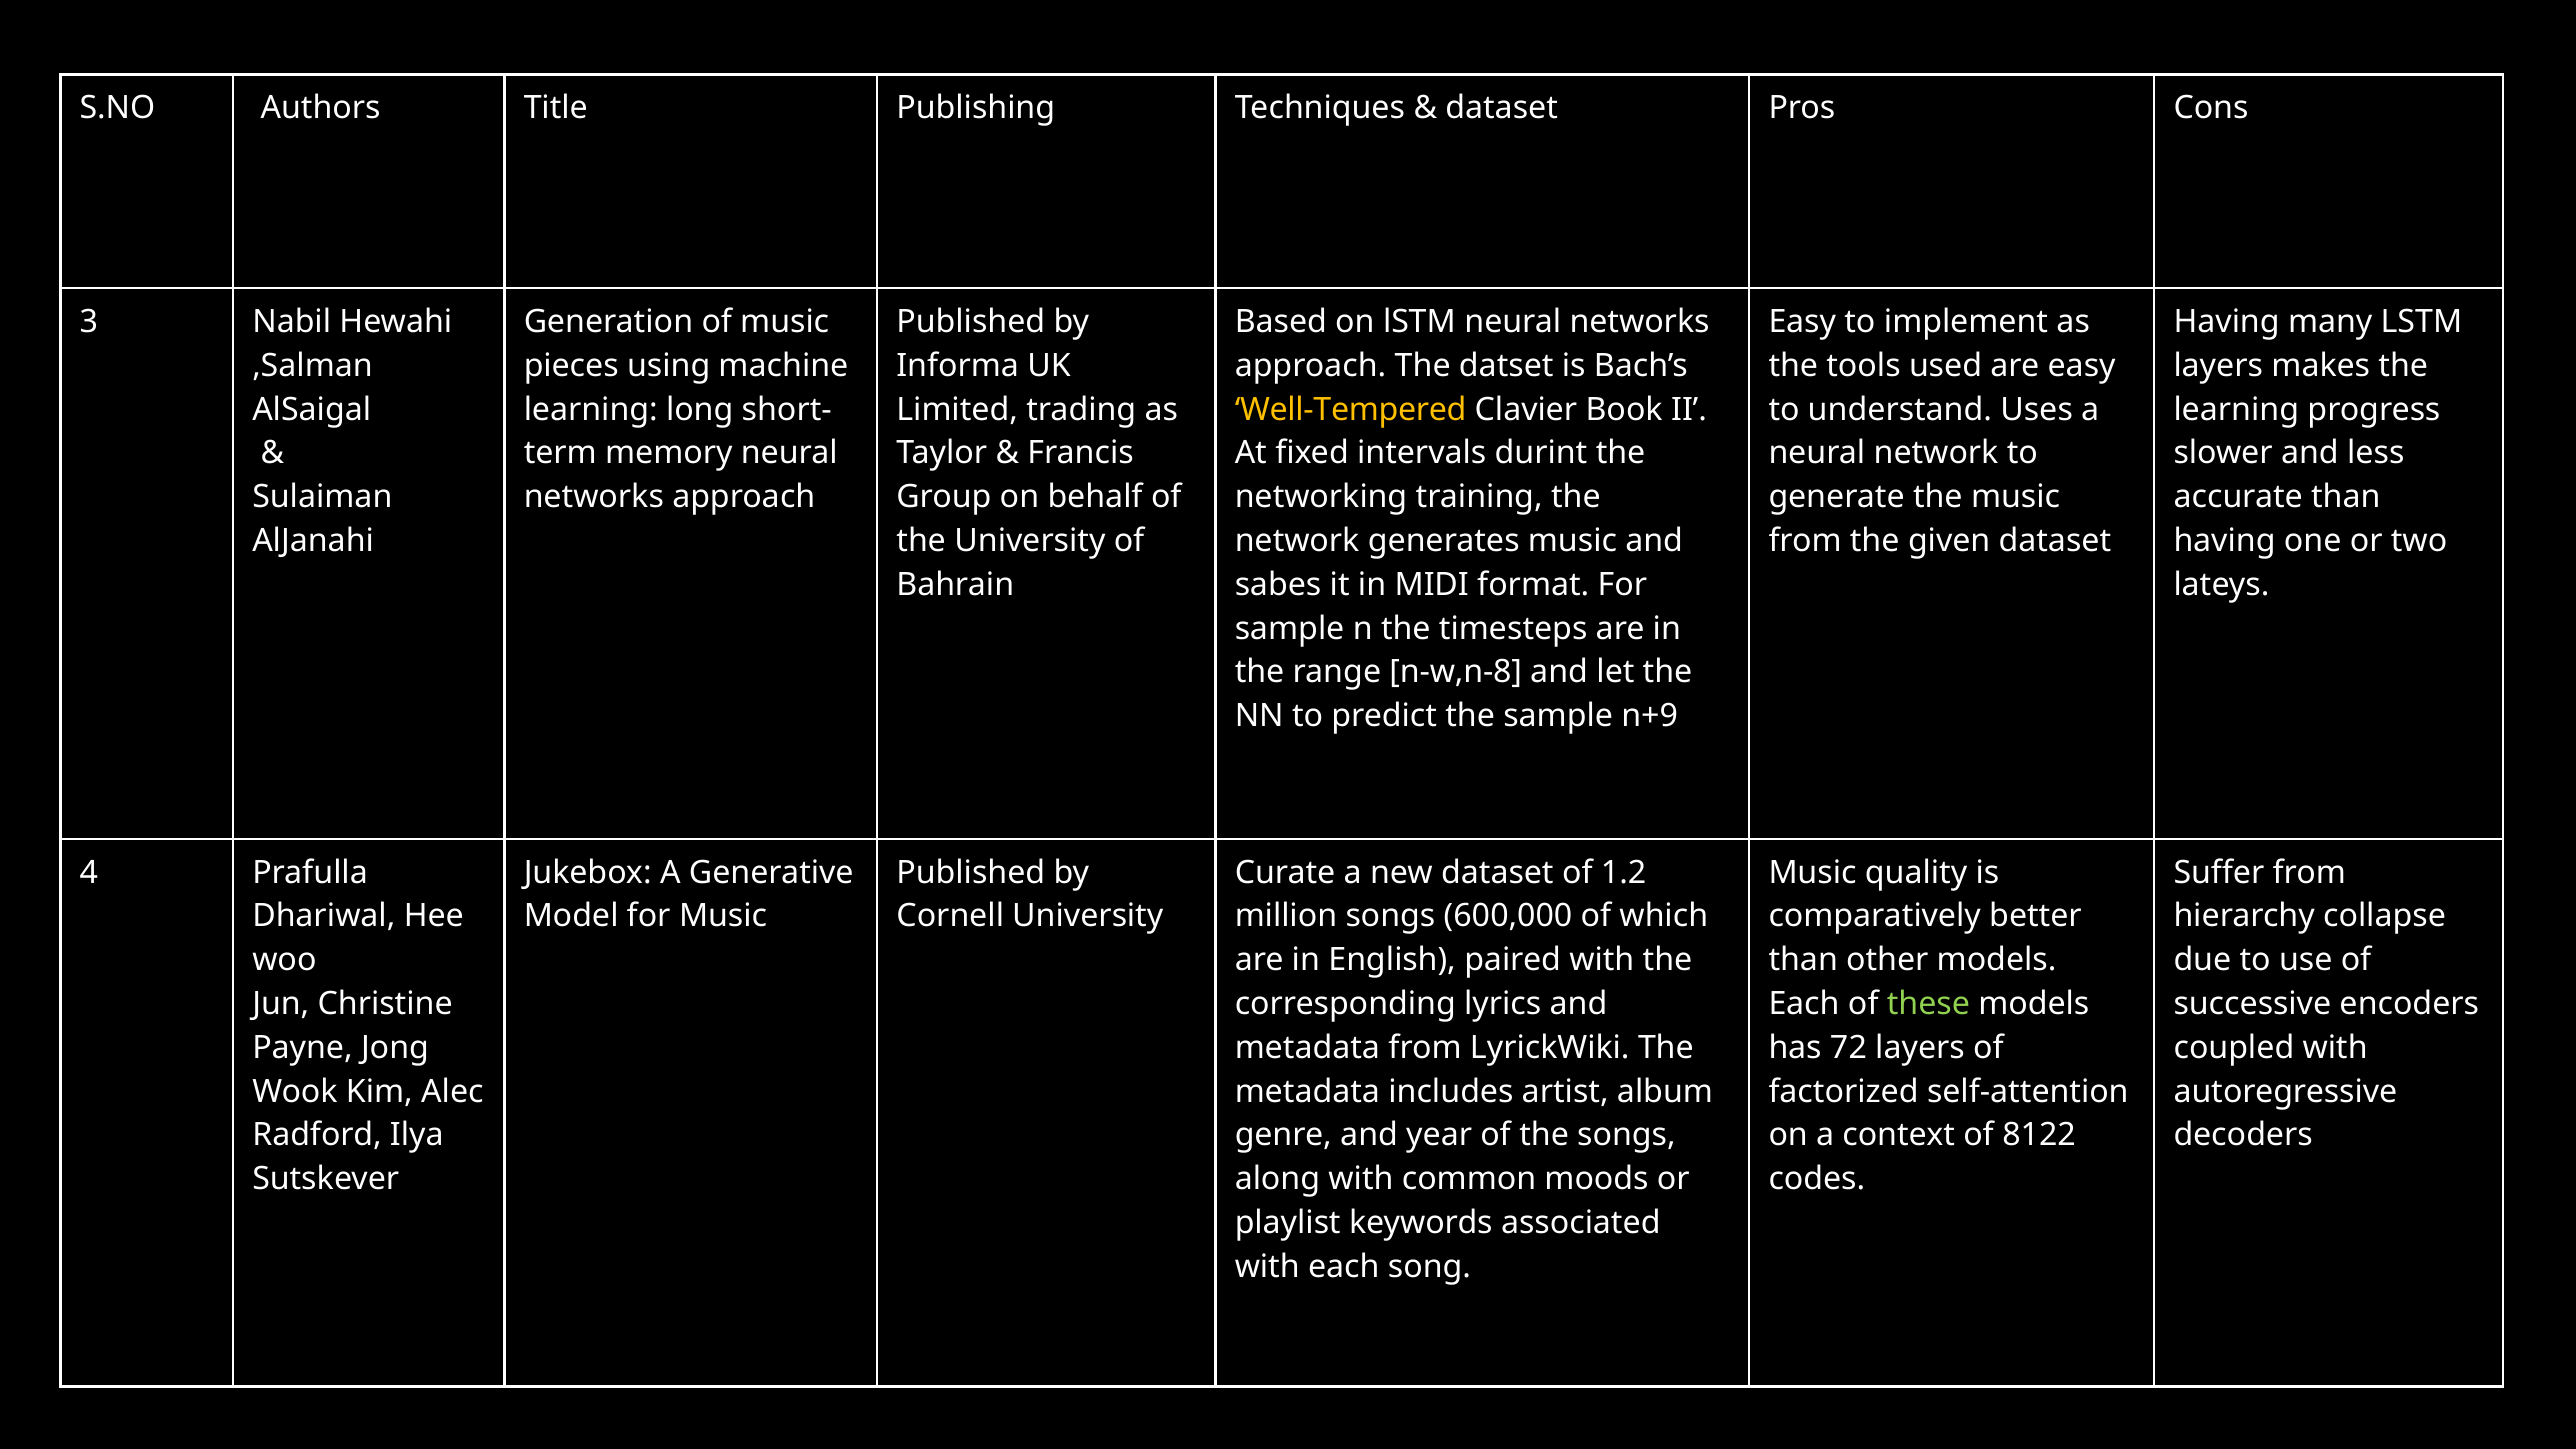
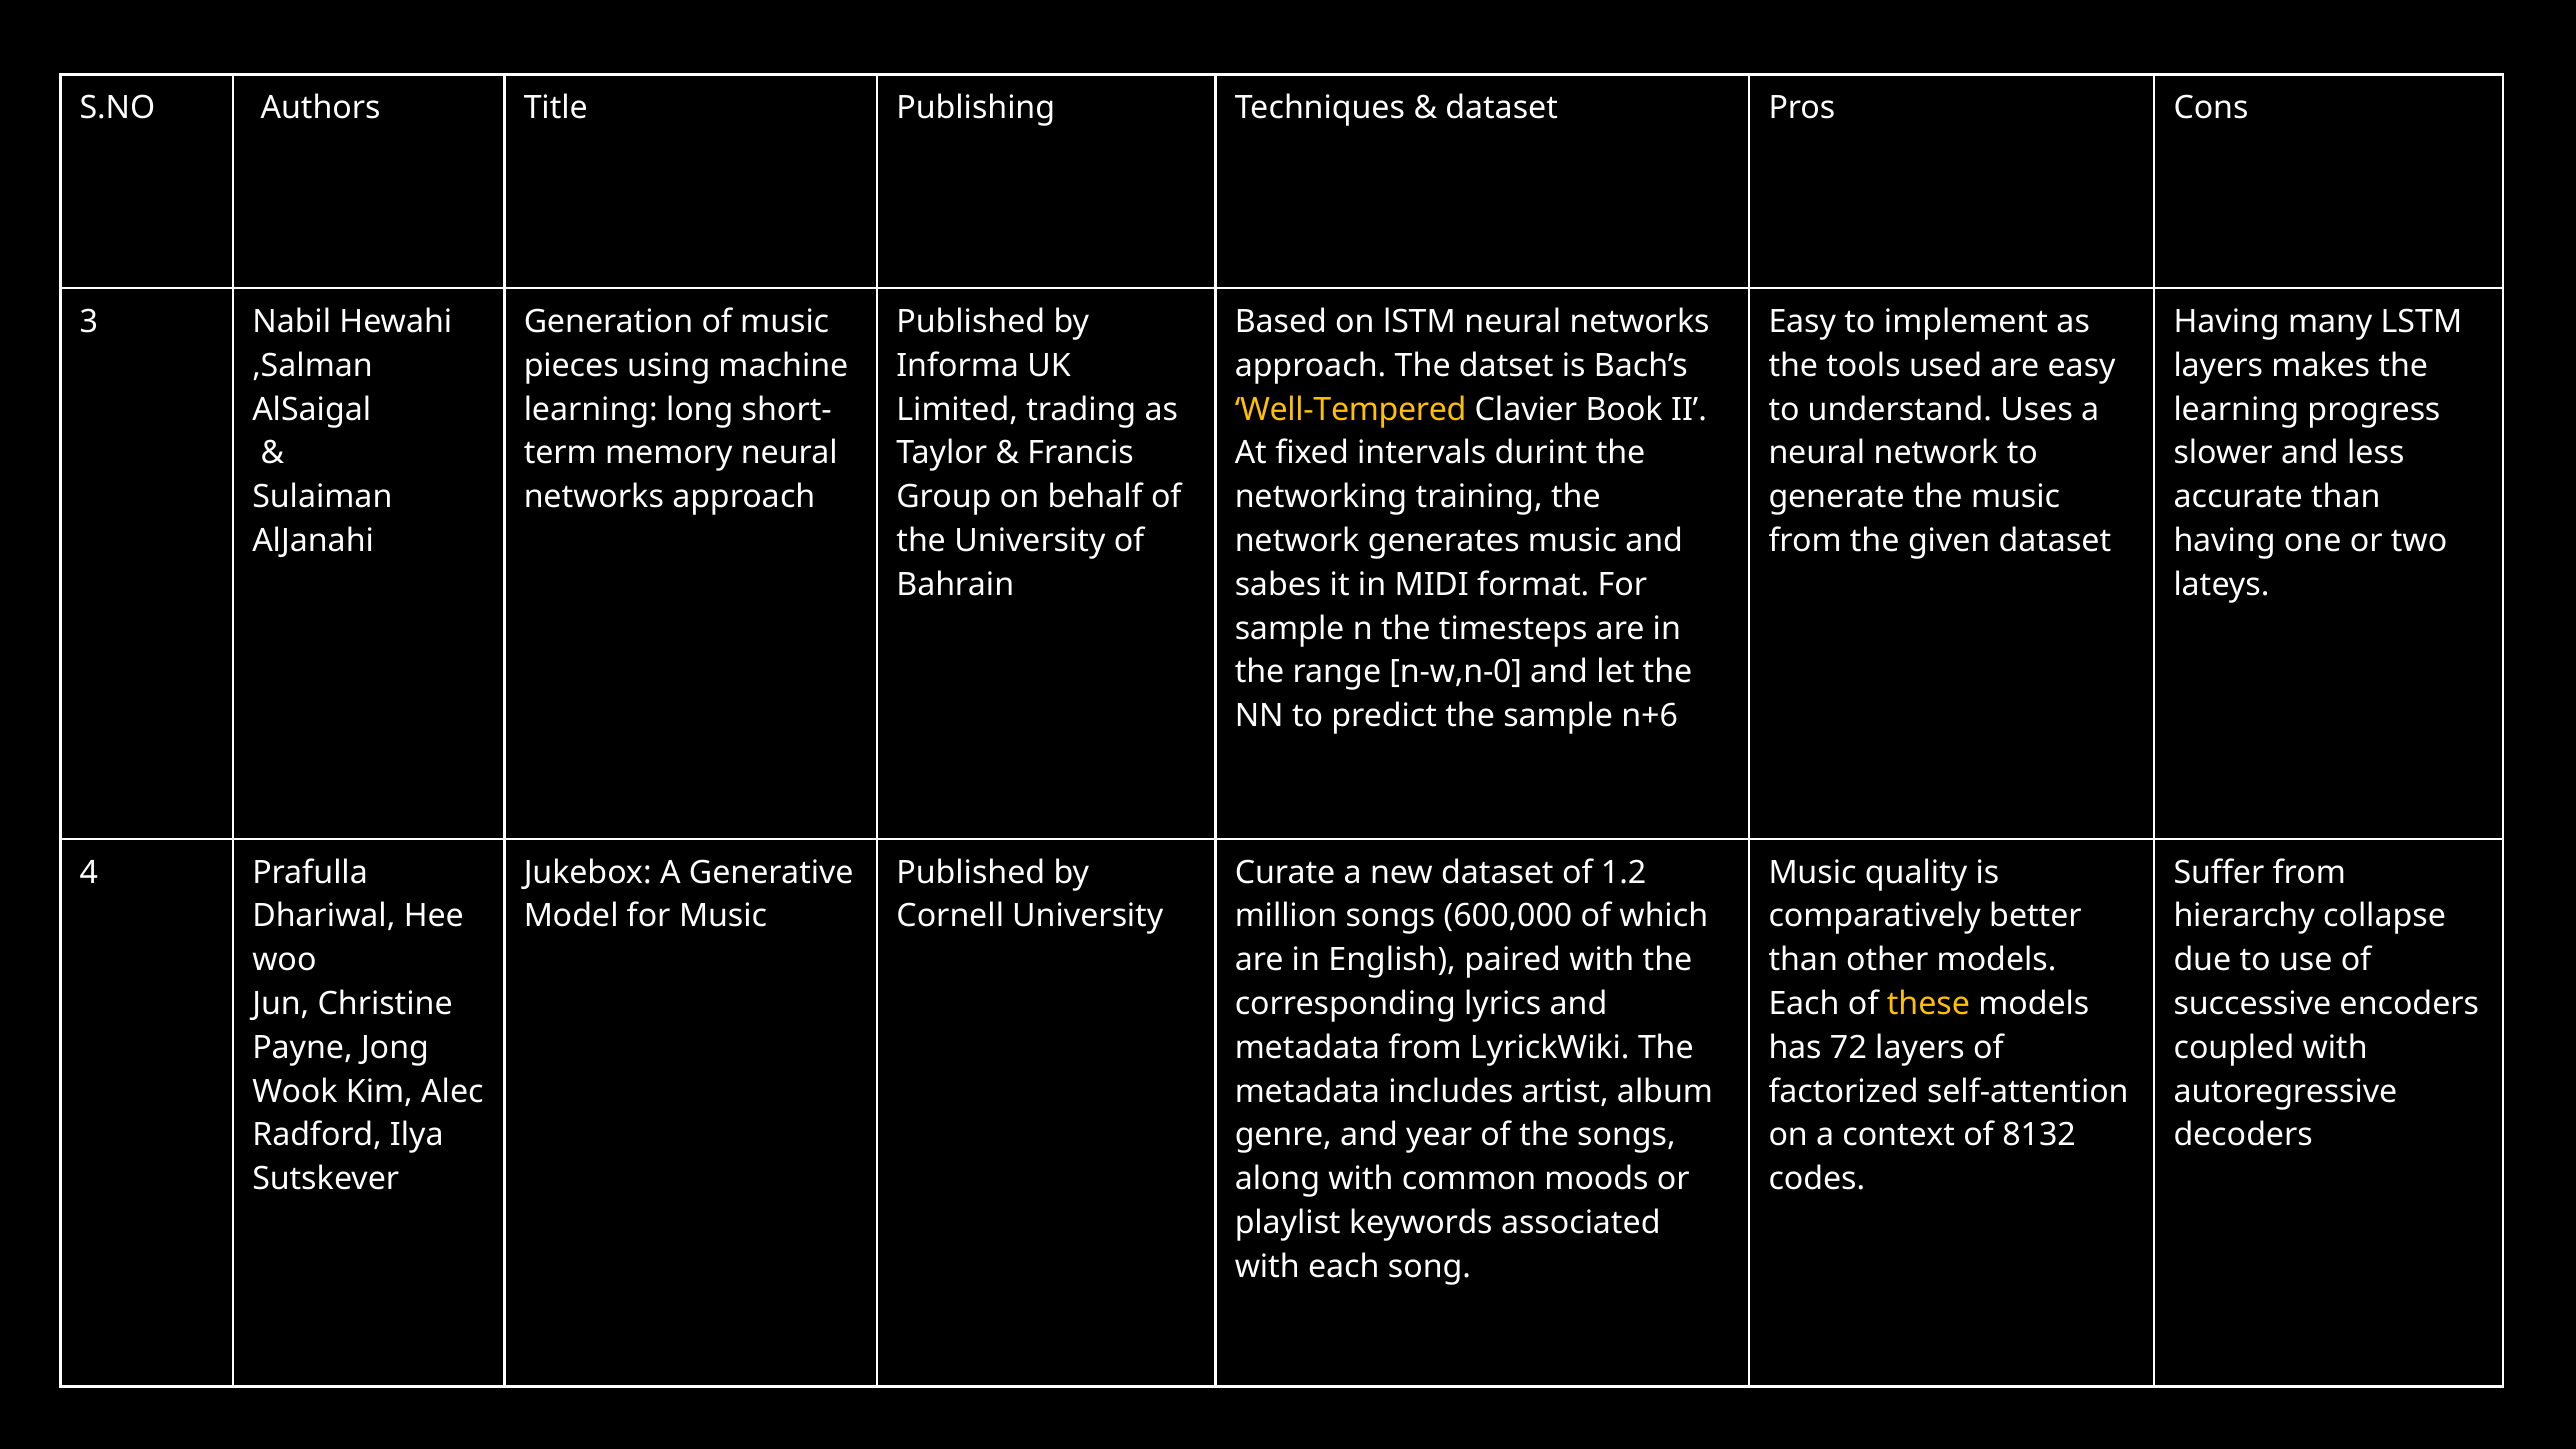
n-w,n-8: n-w,n-8 -> n-w,n-0 (1456, 672)
n+9: n+9 -> n+6 (1650, 716)
these colour: light green -> yellow (1928, 1004)
8122: 8122 -> 8132 (2039, 1135)
